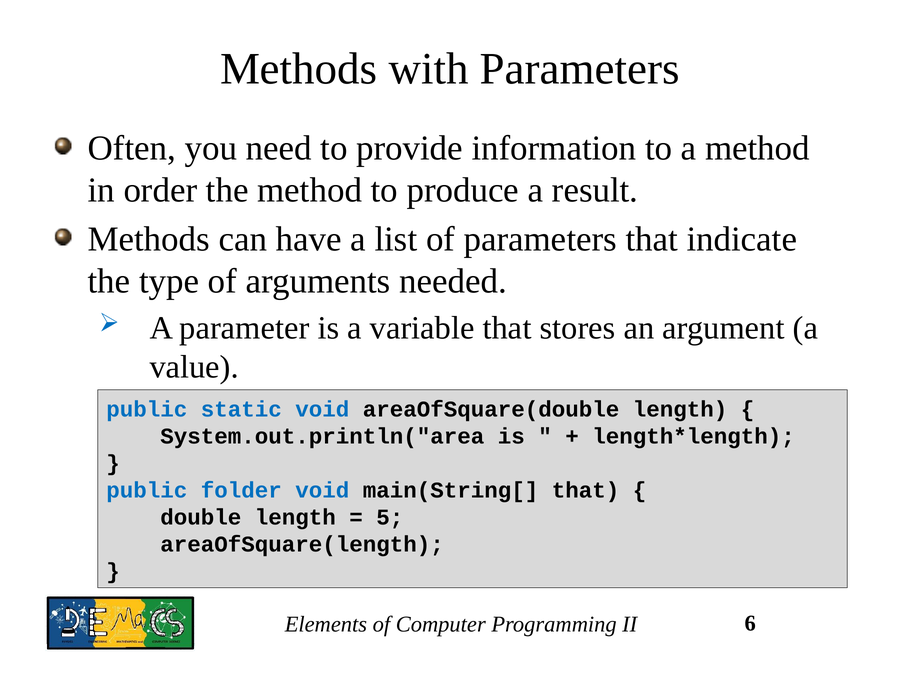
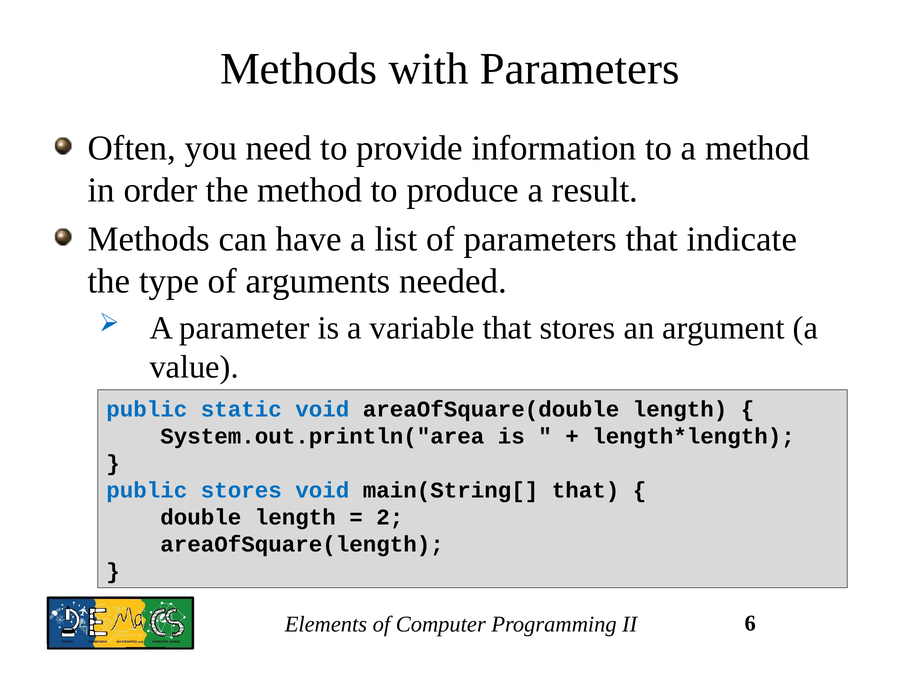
public folder: folder -> stores (241, 490)
5: 5 -> 2 (390, 517)
